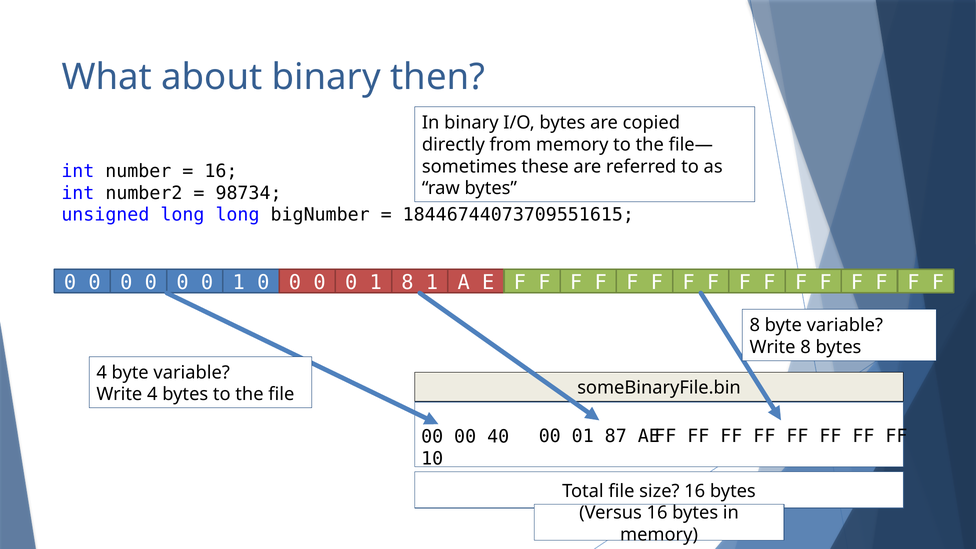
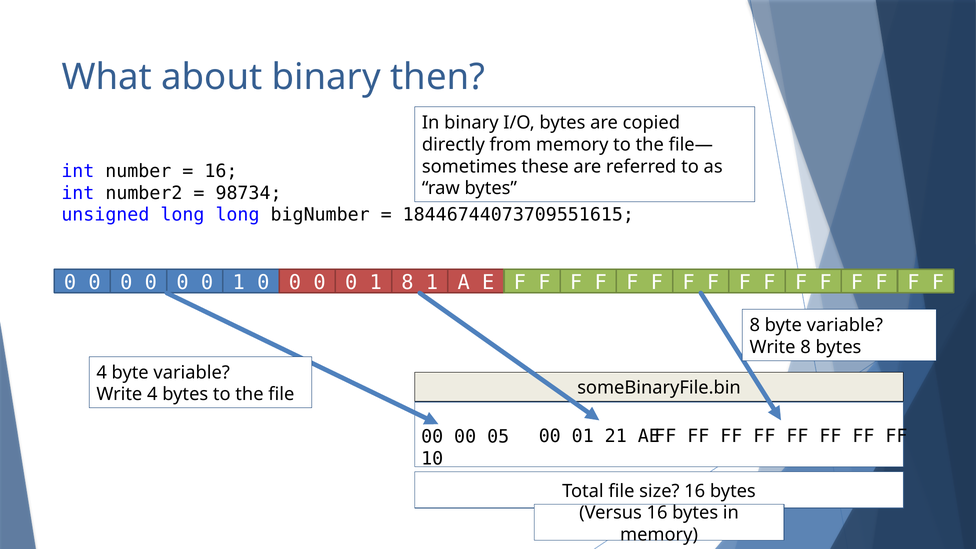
87: 87 -> 21 (616, 436)
40: 40 -> 05 (498, 437)
